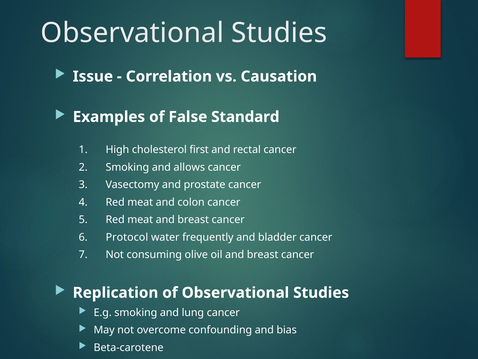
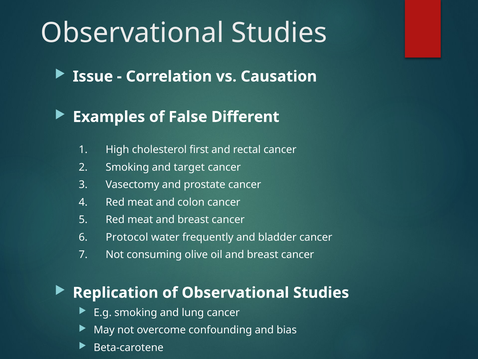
Standard: Standard -> Different (245, 117)
allows: allows -> target (189, 167)
